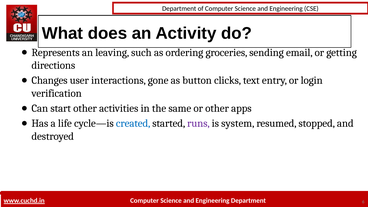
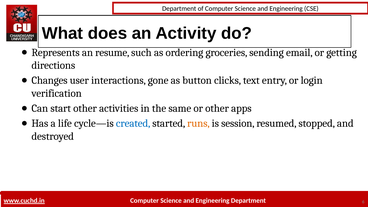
leaving: leaving -> resume (112, 52)
runs colour: purple -> orange (198, 123)
system: system -> session (238, 123)
